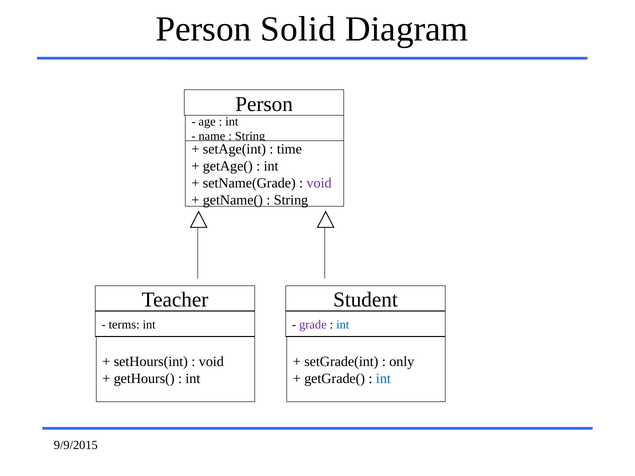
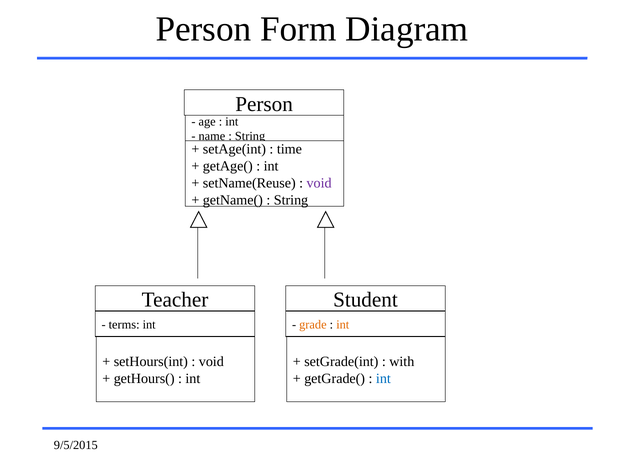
Solid: Solid -> Form (298, 29)
setName(Grade: setName(Grade -> setName(Reuse (249, 183)
grade colour: purple -> orange (313, 325)
int colour: blue -> orange (343, 325)
only: only -> with (402, 362)
9/9/2015: 9/9/2015 -> 9/5/2015 (76, 445)
